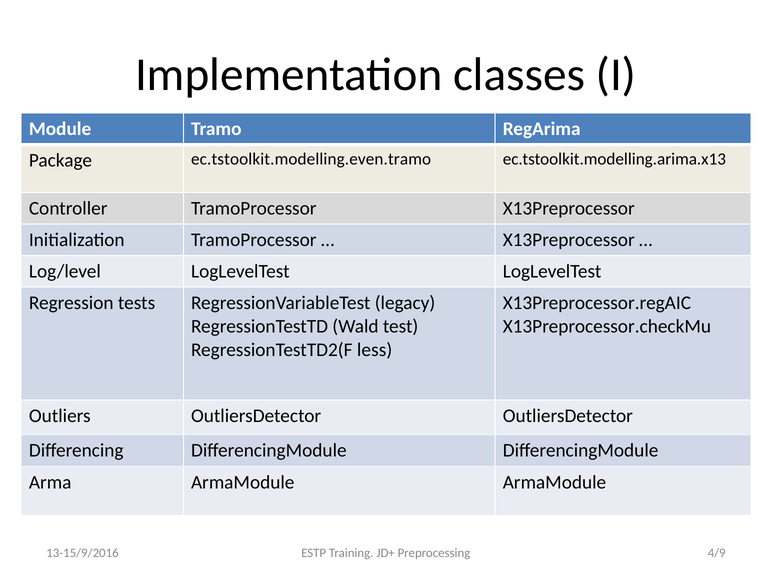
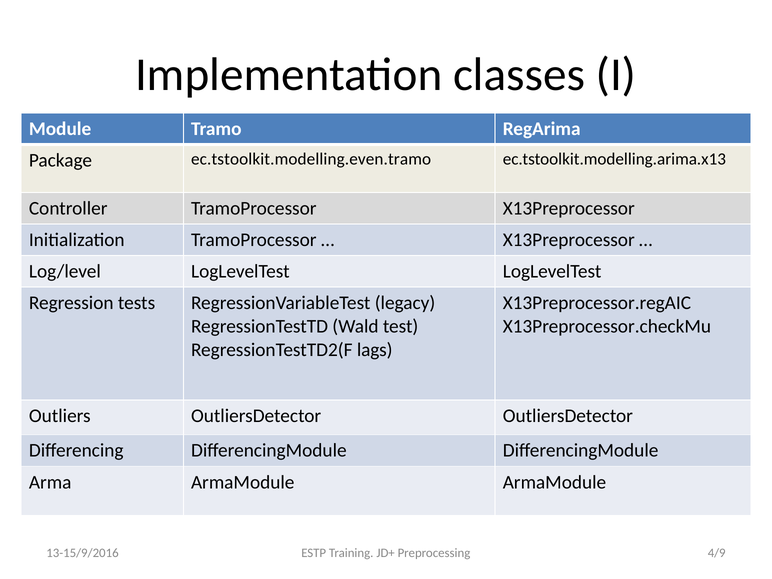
less: less -> lags (375, 350)
